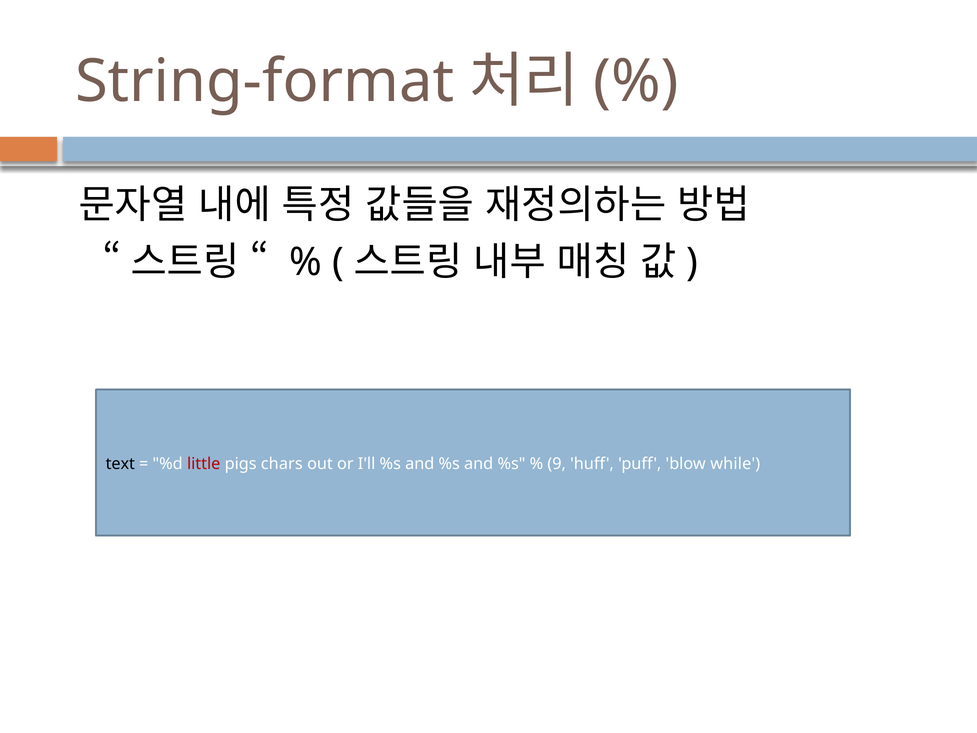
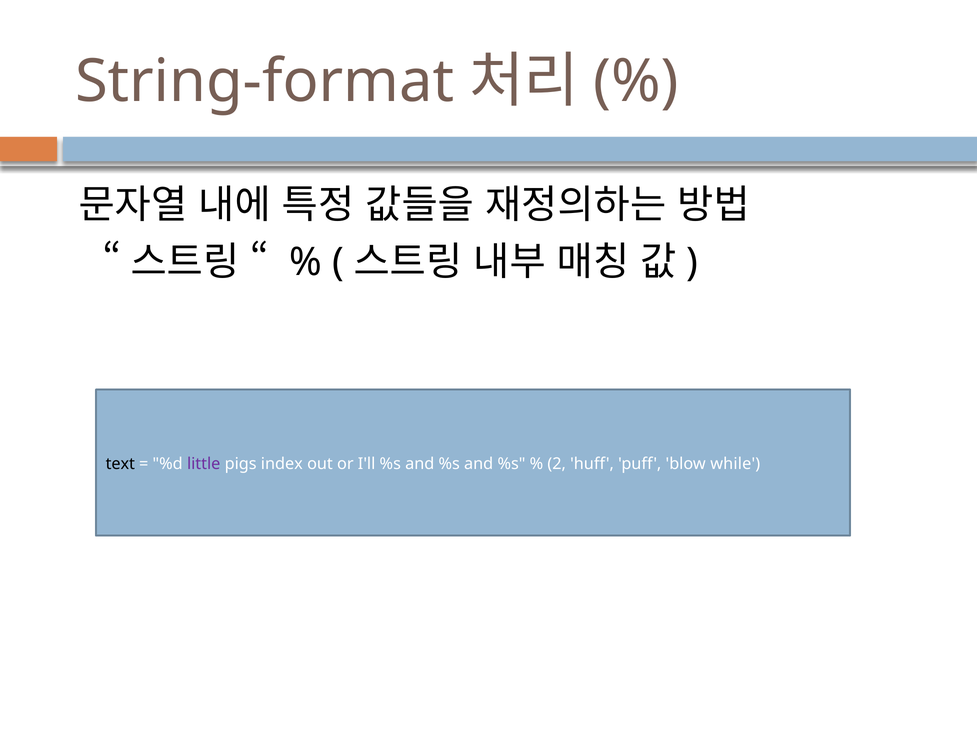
little colour: red -> purple (204, 464)
chars: chars -> index (282, 464)
9: 9 -> 2 (557, 464)
